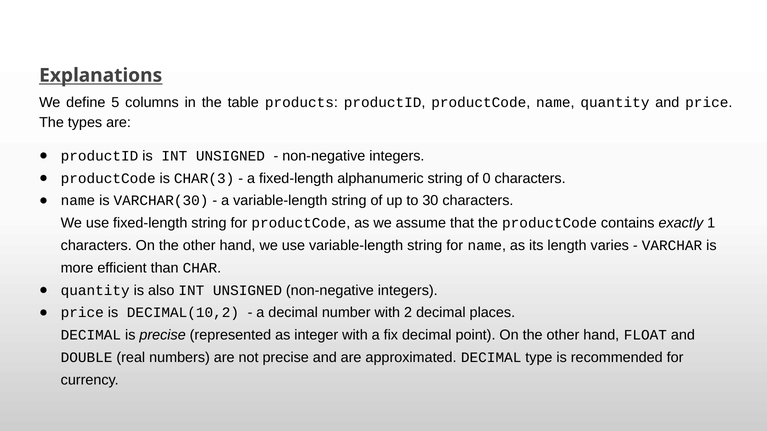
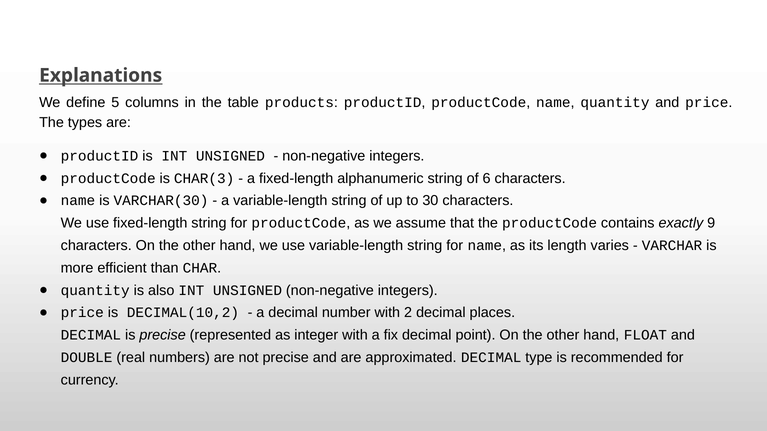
0: 0 -> 6 (487, 178)
1: 1 -> 9 (711, 223)
